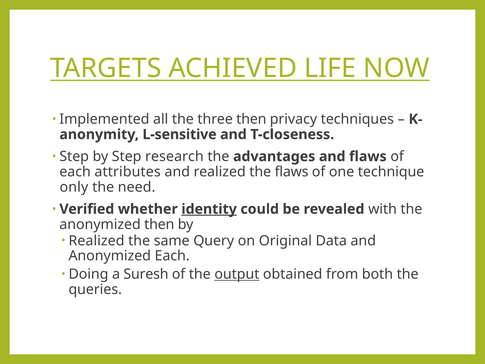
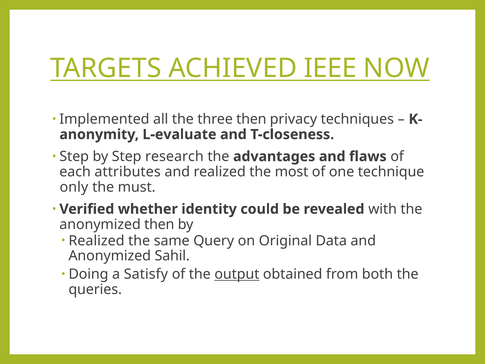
LIFE: LIFE -> IEEE (330, 68)
L-sensitive: L-sensitive -> L-evaluate (179, 134)
the flaws: flaws -> most (292, 172)
need: need -> must (137, 187)
identity underline: present -> none (209, 209)
Anonymized Each: Each -> Sahil (172, 256)
Suresh: Suresh -> Satisfy (146, 274)
